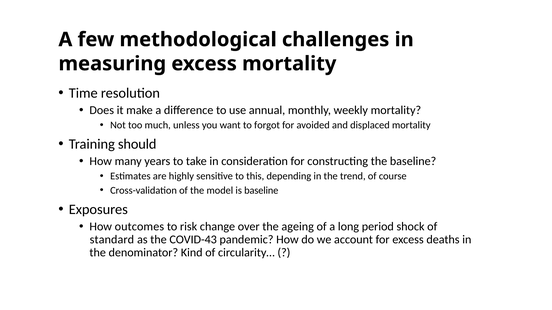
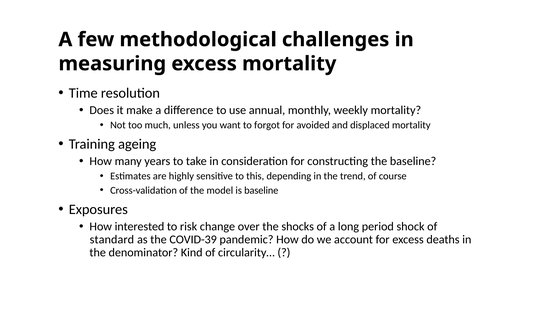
should: should -> ageing (137, 144)
outcomes: outcomes -> interested (140, 227)
ageing: ageing -> shocks (298, 227)
COVID-43: COVID-43 -> COVID-39 (193, 240)
